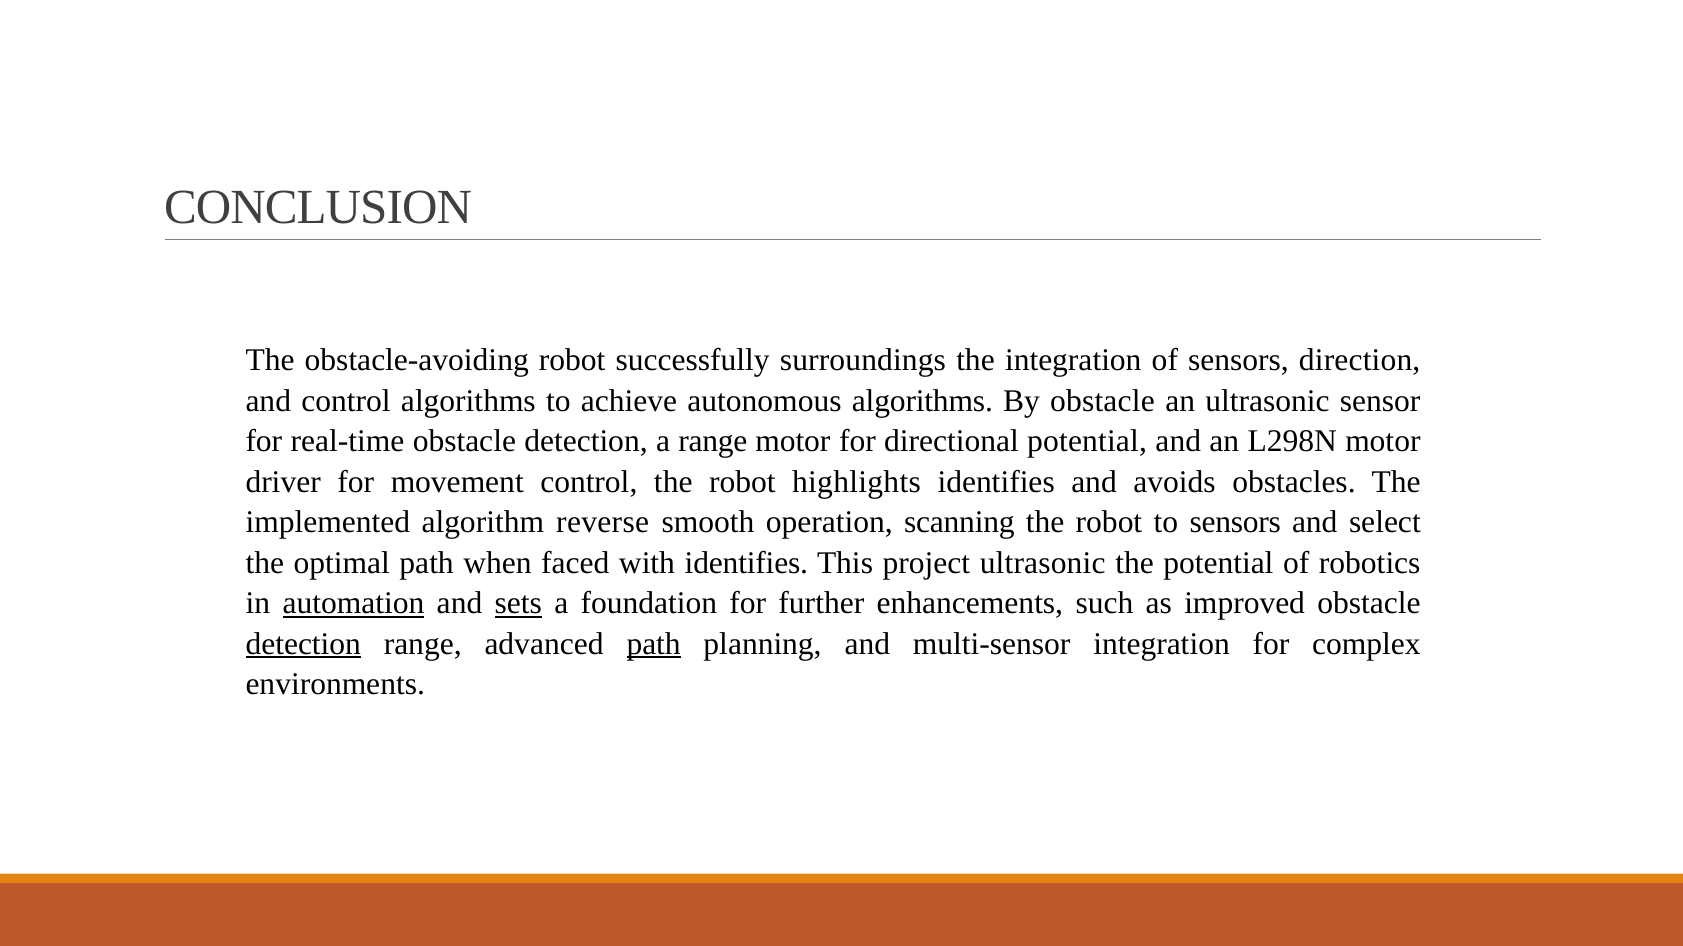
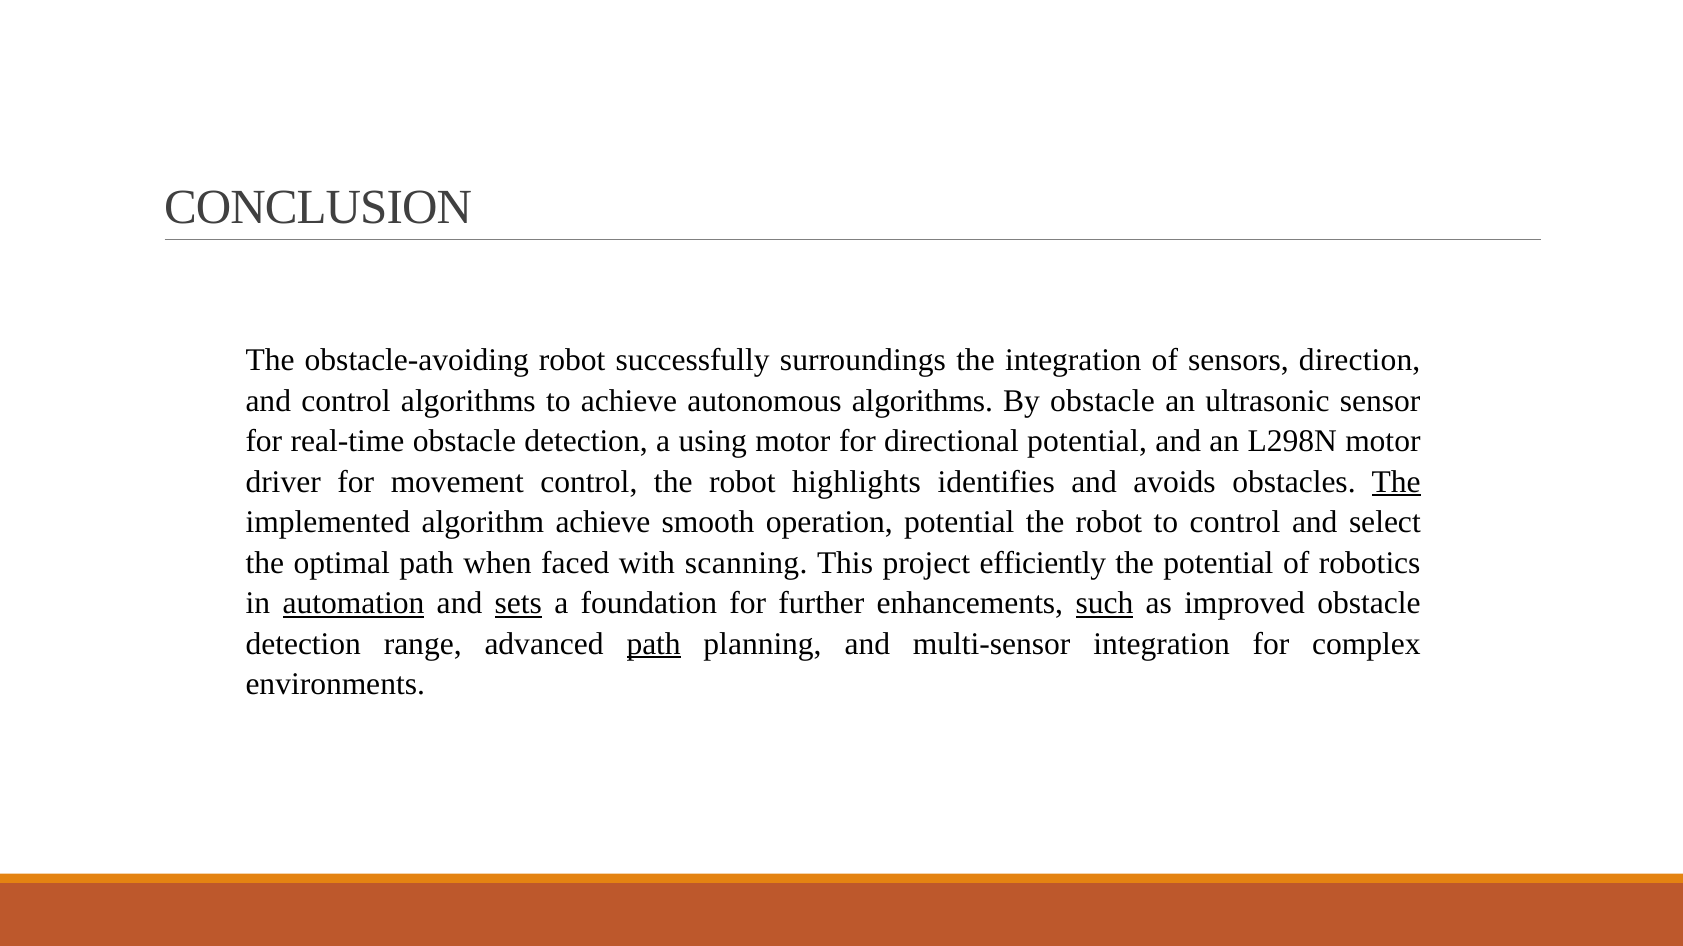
a range: range -> using (713, 442)
The underline: none -> present (1396, 482)
algorithm reverse: reverse -> achieve (603, 523)
operation scanning: scanning -> potential (959, 523)
to sensors: sensors -> control (1235, 523)
with identifies: identifies -> scanning (746, 563)
project ultrasonic: ultrasonic -> efficiently (1043, 563)
such underline: none -> present (1104, 604)
detection underline: present -> none (303, 644)
